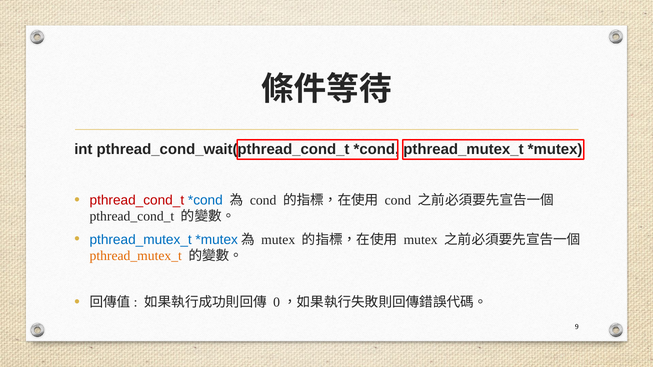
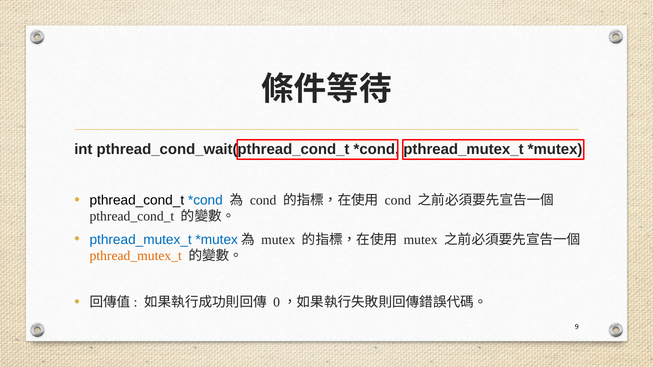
pthread_cond_t colour: red -> black (137, 200)
